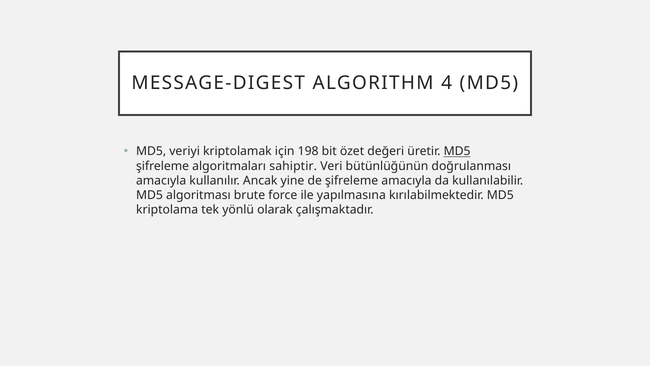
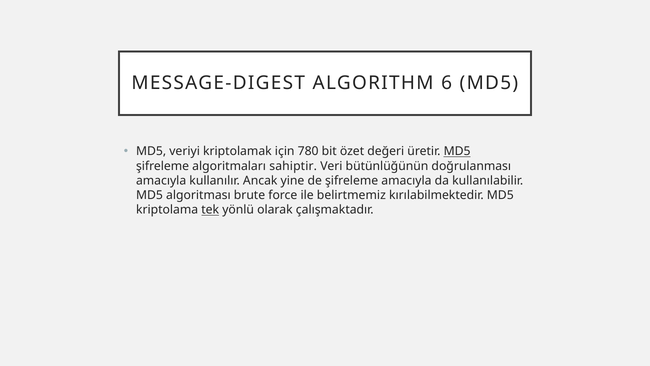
4: 4 -> 6 (447, 83)
198: 198 -> 780 (308, 151)
yapılmasına: yapılmasına -> belirtmemiz (351, 195)
tek underline: none -> present (210, 210)
